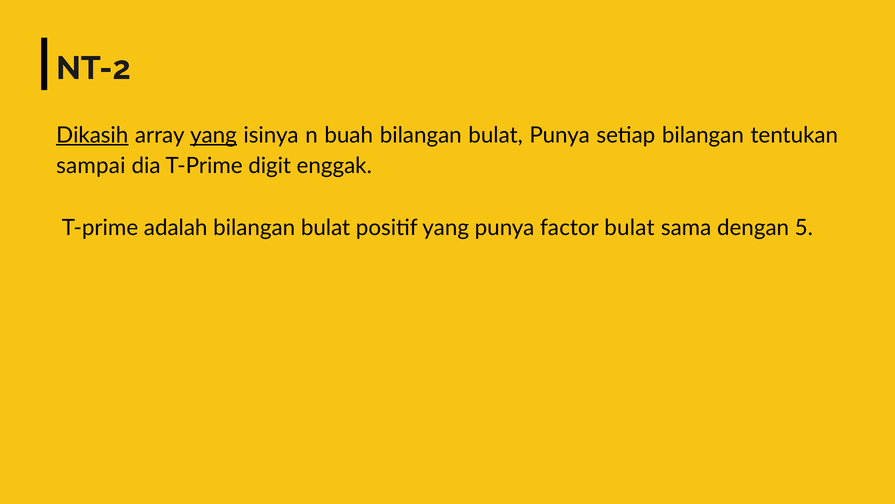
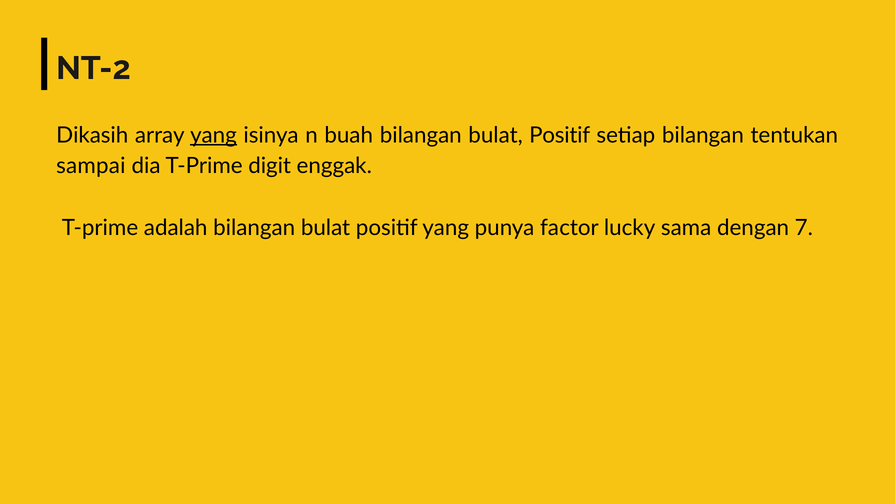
Dikasih underline: present -> none (92, 135)
buah bilangan bulat Punya: Punya -> Positif (560, 135)
factor bulat: bulat -> lucky (630, 228)
5: 5 -> 7 (804, 228)
